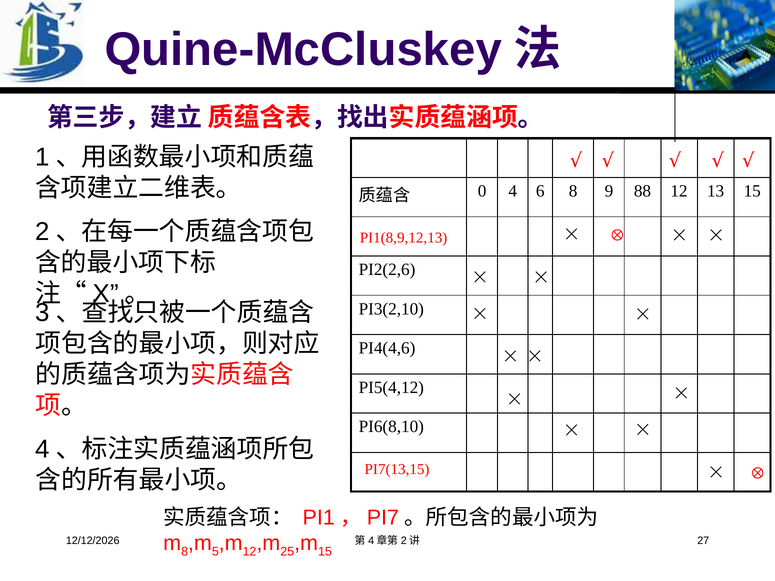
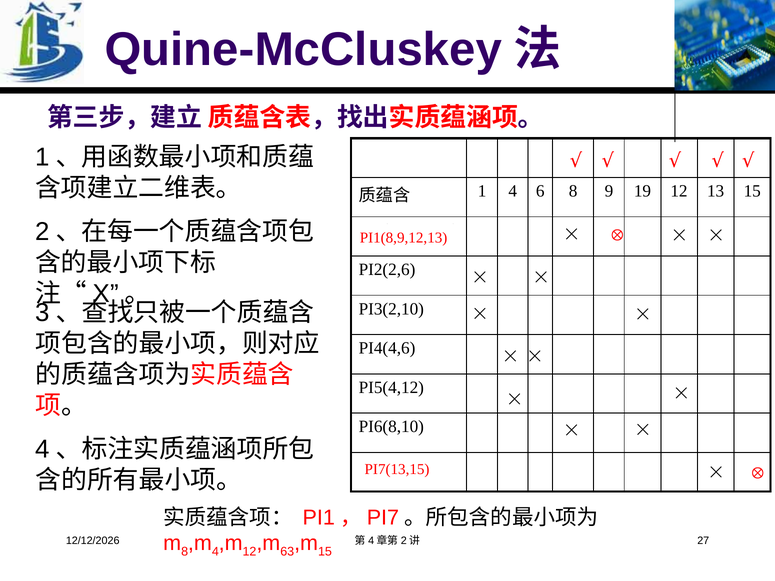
0: 0 -> 1 (482, 191)
88: 88 -> 19 (642, 191)
5: 5 -> 4 (215, 552)
25: 25 -> 63 (287, 552)
